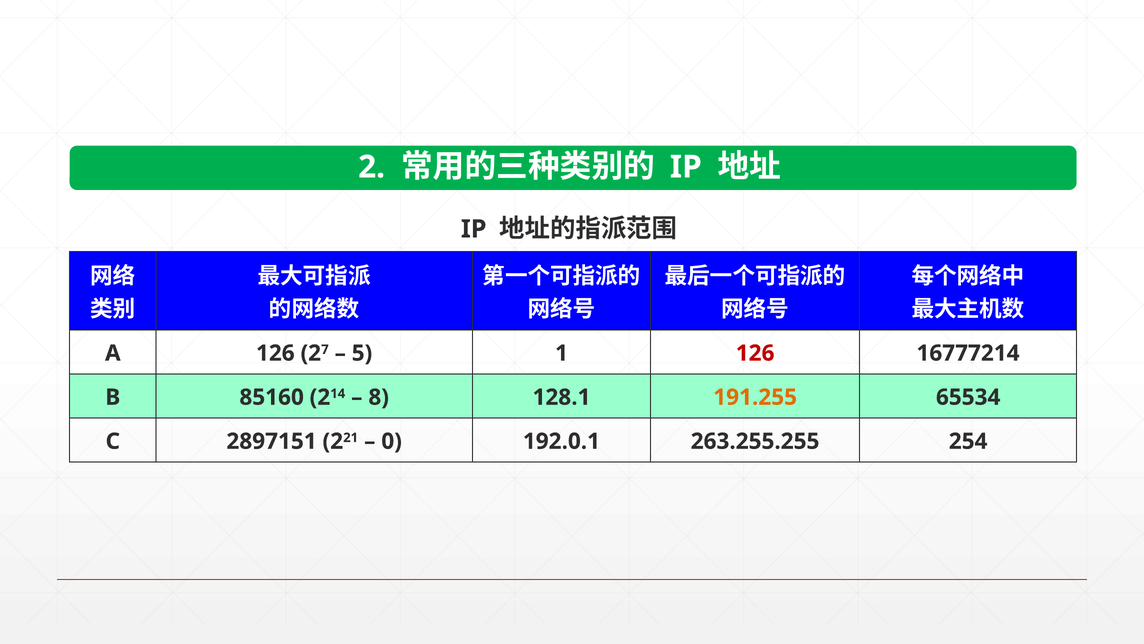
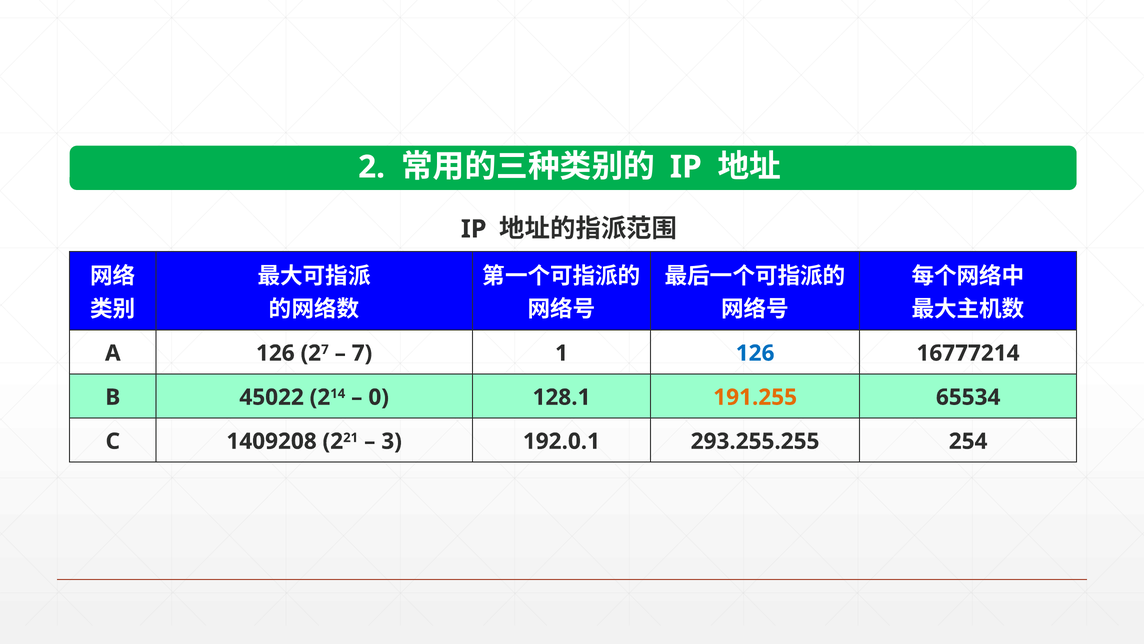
5: 5 -> 7 (362, 353)
126 colour: red -> blue (755, 353)
85160: 85160 -> 45022 (272, 397)
8: 8 -> 0 (379, 397)
2897151: 2897151 -> 1409208 (272, 441)
0: 0 -> 3 (392, 441)
263.255.255: 263.255.255 -> 293.255.255 (755, 441)
